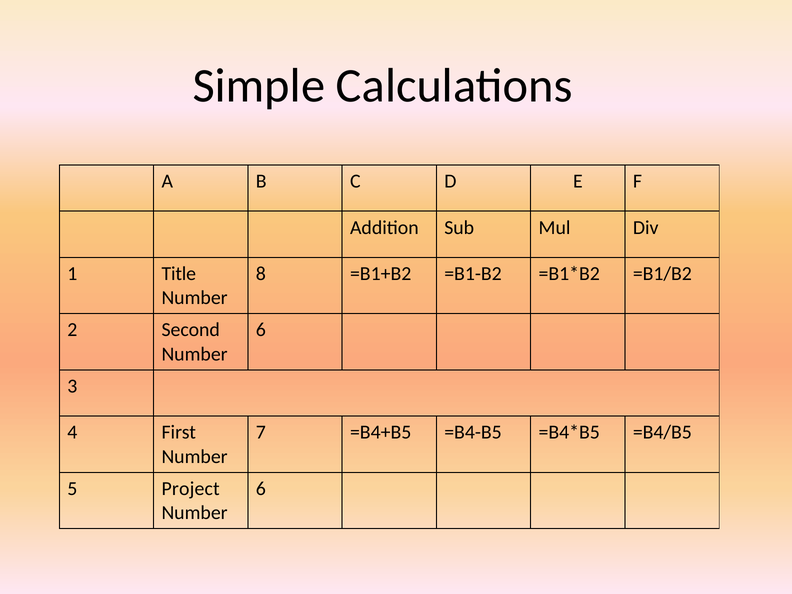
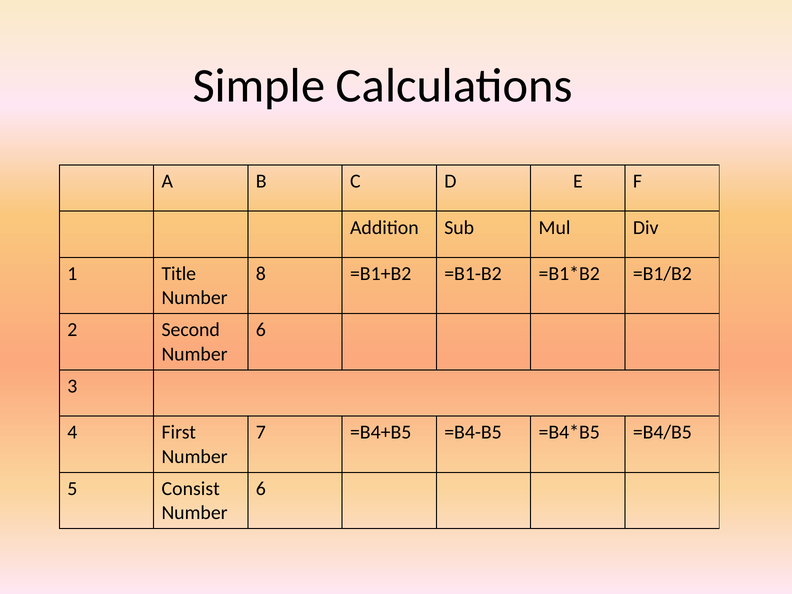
Project: Project -> Consist (191, 489)
